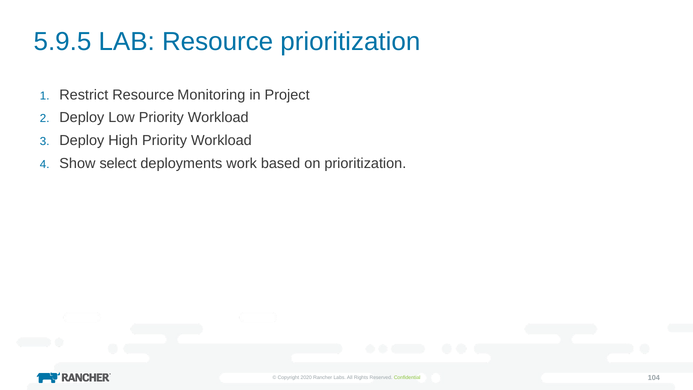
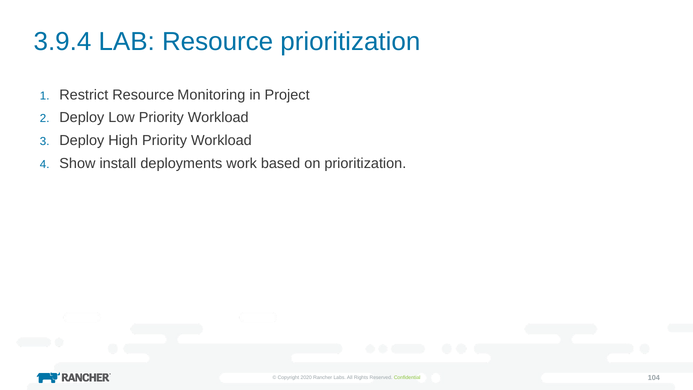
5.9.5: 5.9.5 -> 3.9.4 (62, 42)
select: select -> install (118, 163)
